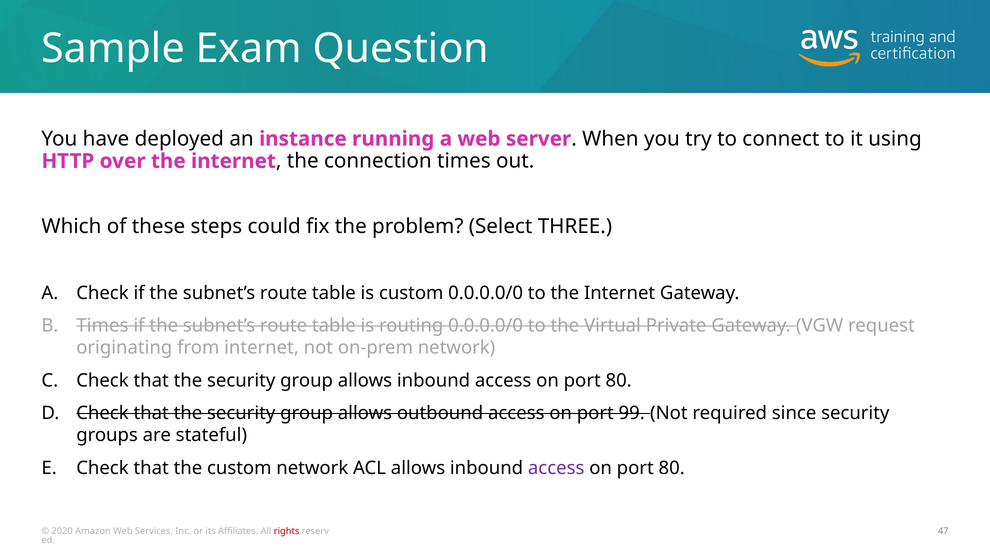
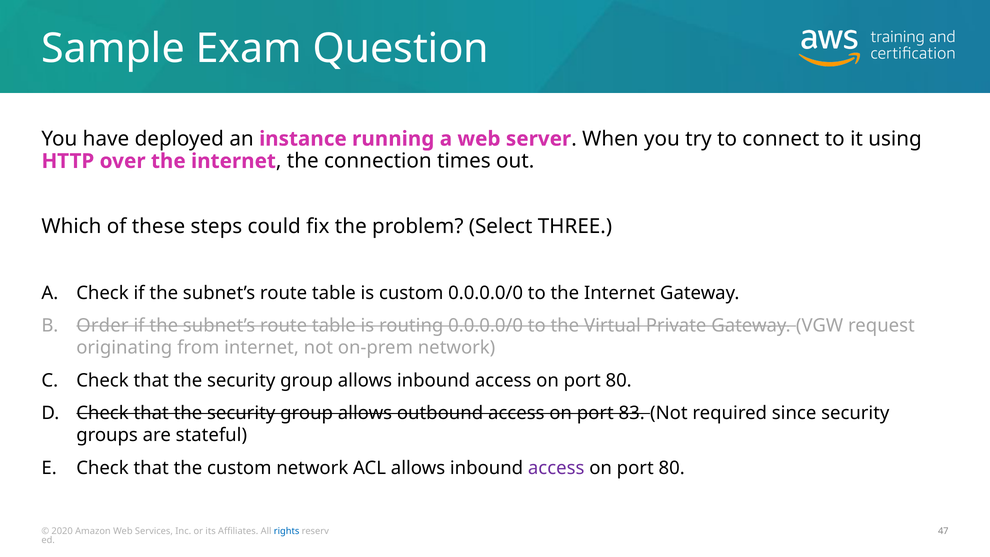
Times: Times -> Order (102, 325)
99: 99 -> 83 (632, 413)
rights colour: red -> blue (287, 531)
